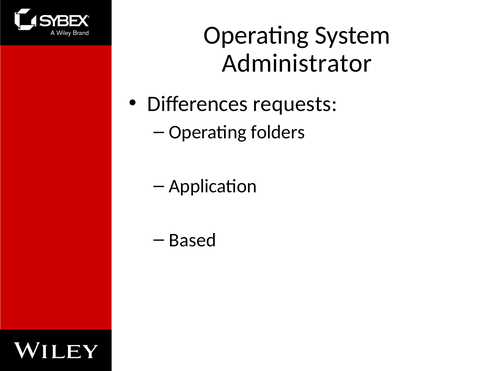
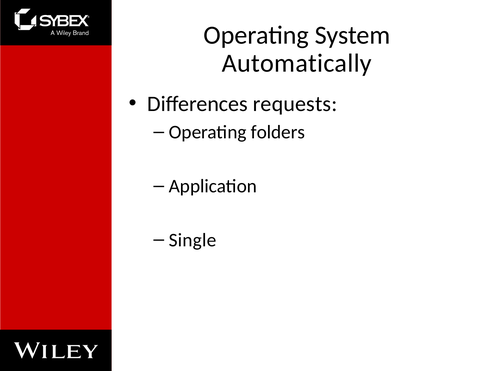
Administrator: Administrator -> Automatically (297, 63)
Based: Based -> Single (193, 240)
